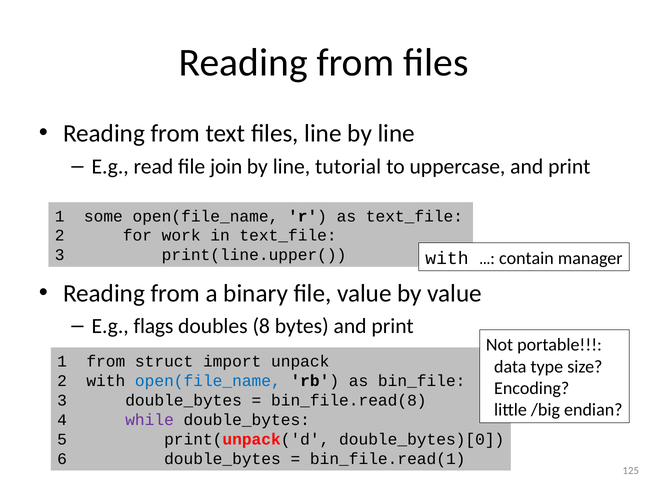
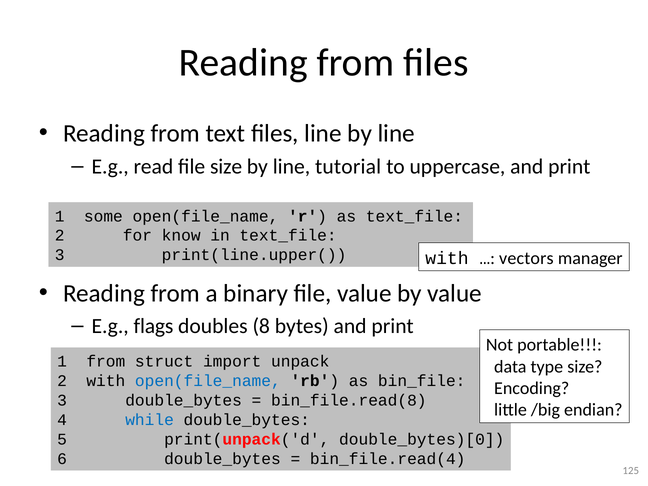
file join: join -> size (226, 166)
work: work -> know (181, 236)
contain: contain -> vectors (526, 258)
while colour: purple -> blue (150, 420)
bin_file.read(1: bin_file.read(1 -> bin_file.read(4 (388, 459)
